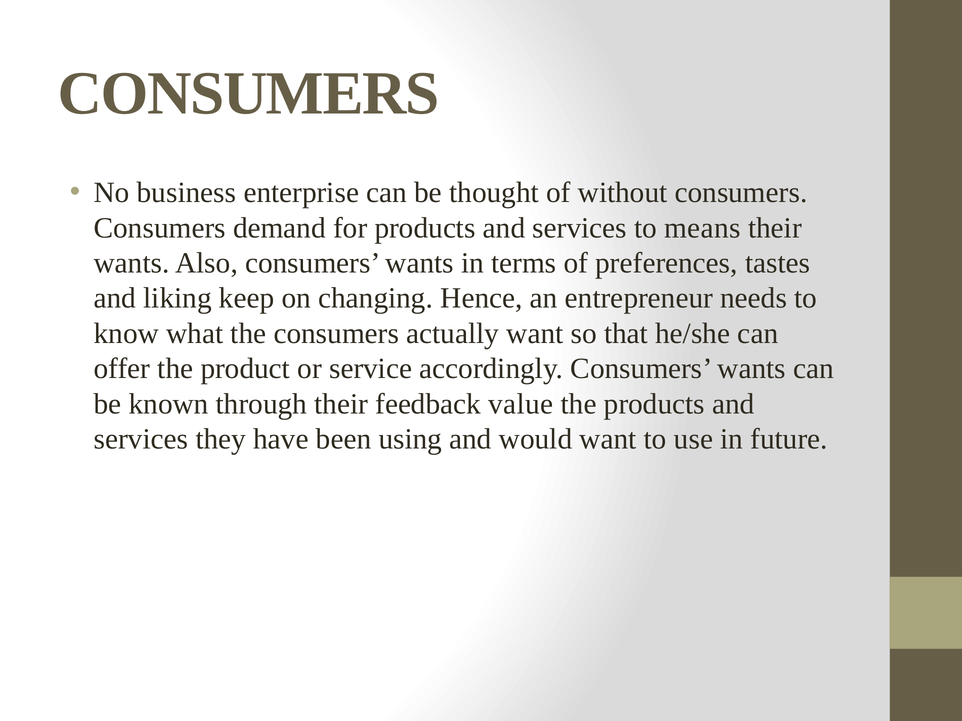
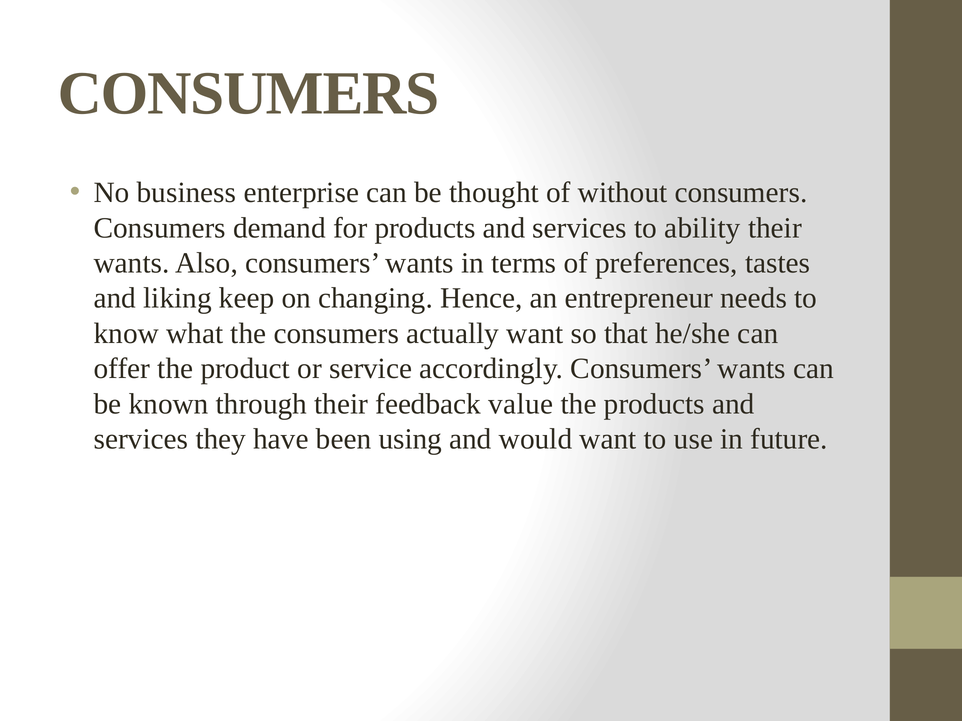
means: means -> ability (702, 228)
